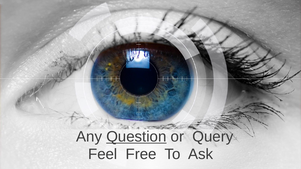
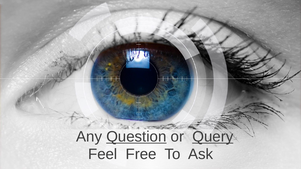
Query underline: none -> present (213, 137)
